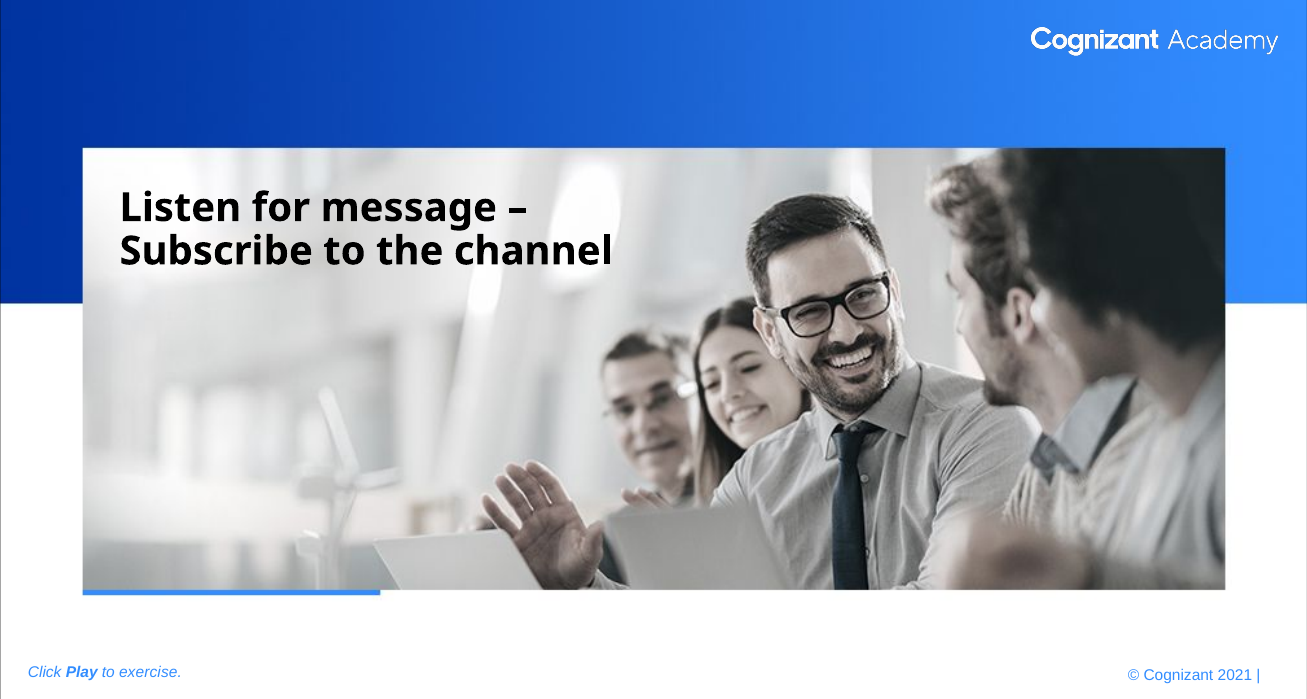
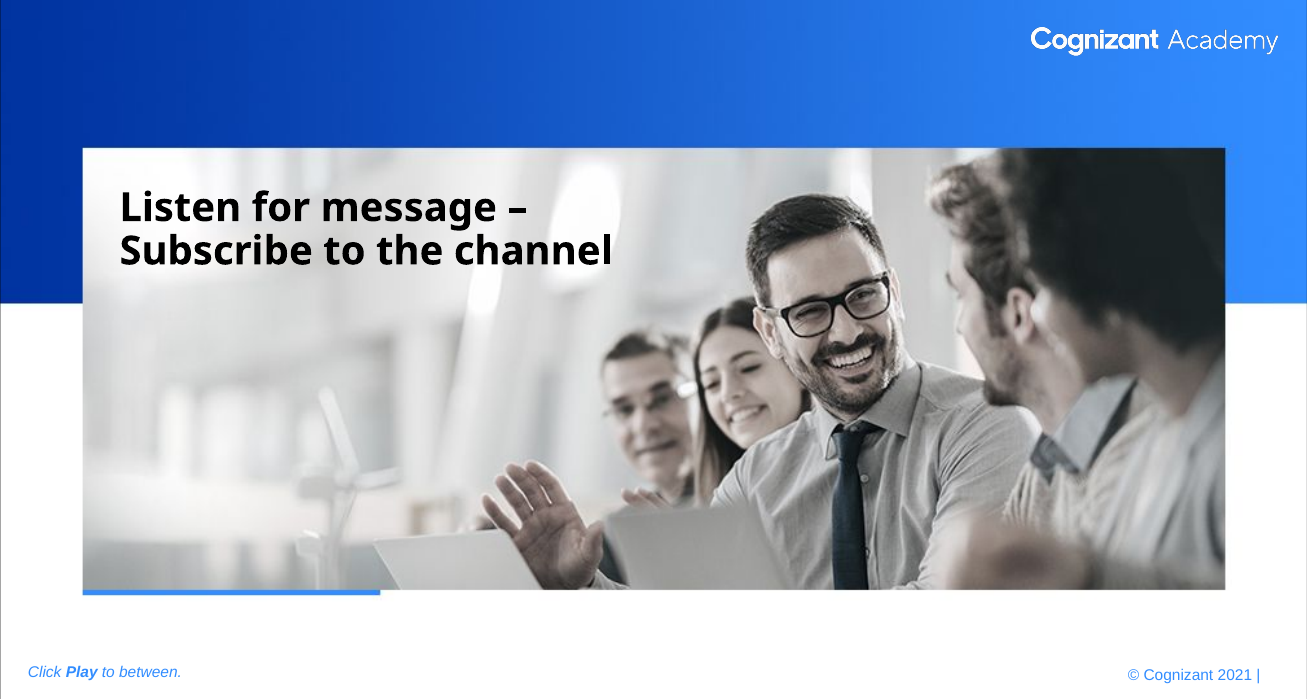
exercise: exercise -> between (151, 672)
